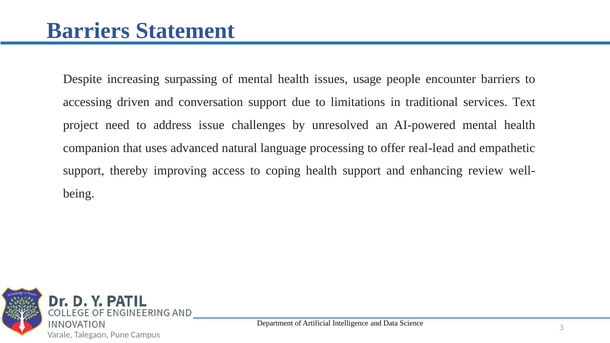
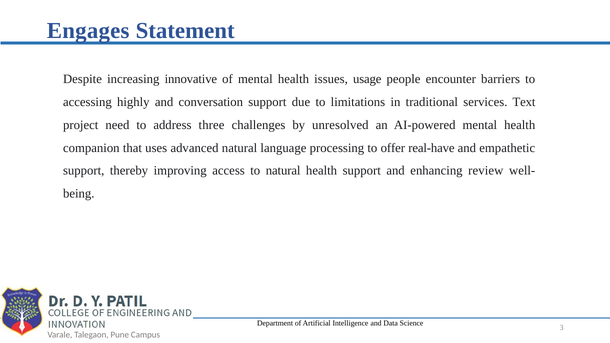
Barriers: Barriers -> Engages (88, 31)
surpassing: surpassing -> innovative (191, 79)
driven: driven -> highly (133, 102)
issue: issue -> three (212, 125)
real-lead: real-lead -> real-have (431, 148)
to coping: coping -> natural (283, 171)
